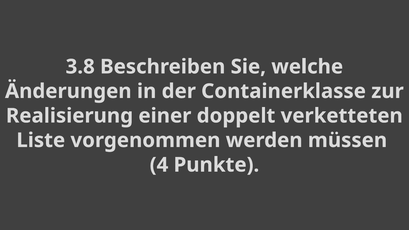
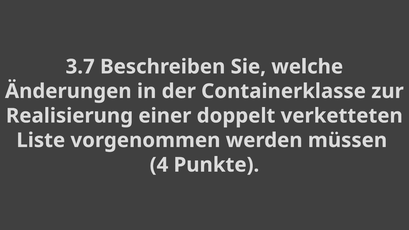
3.8: 3.8 -> 3.7 (80, 67)
